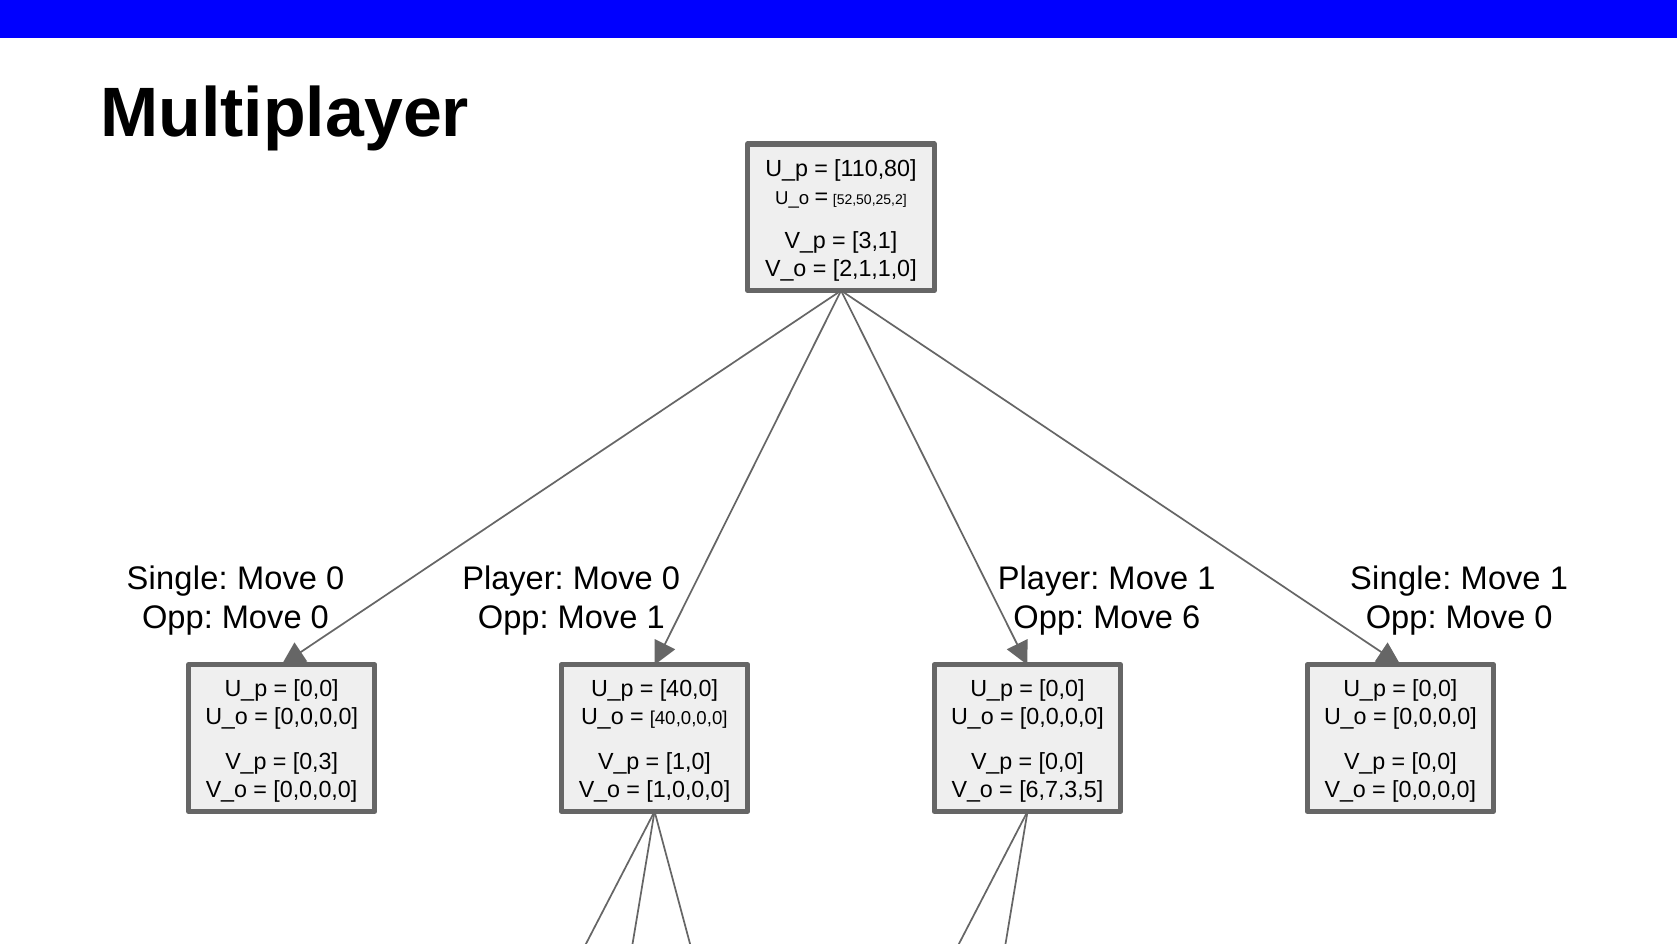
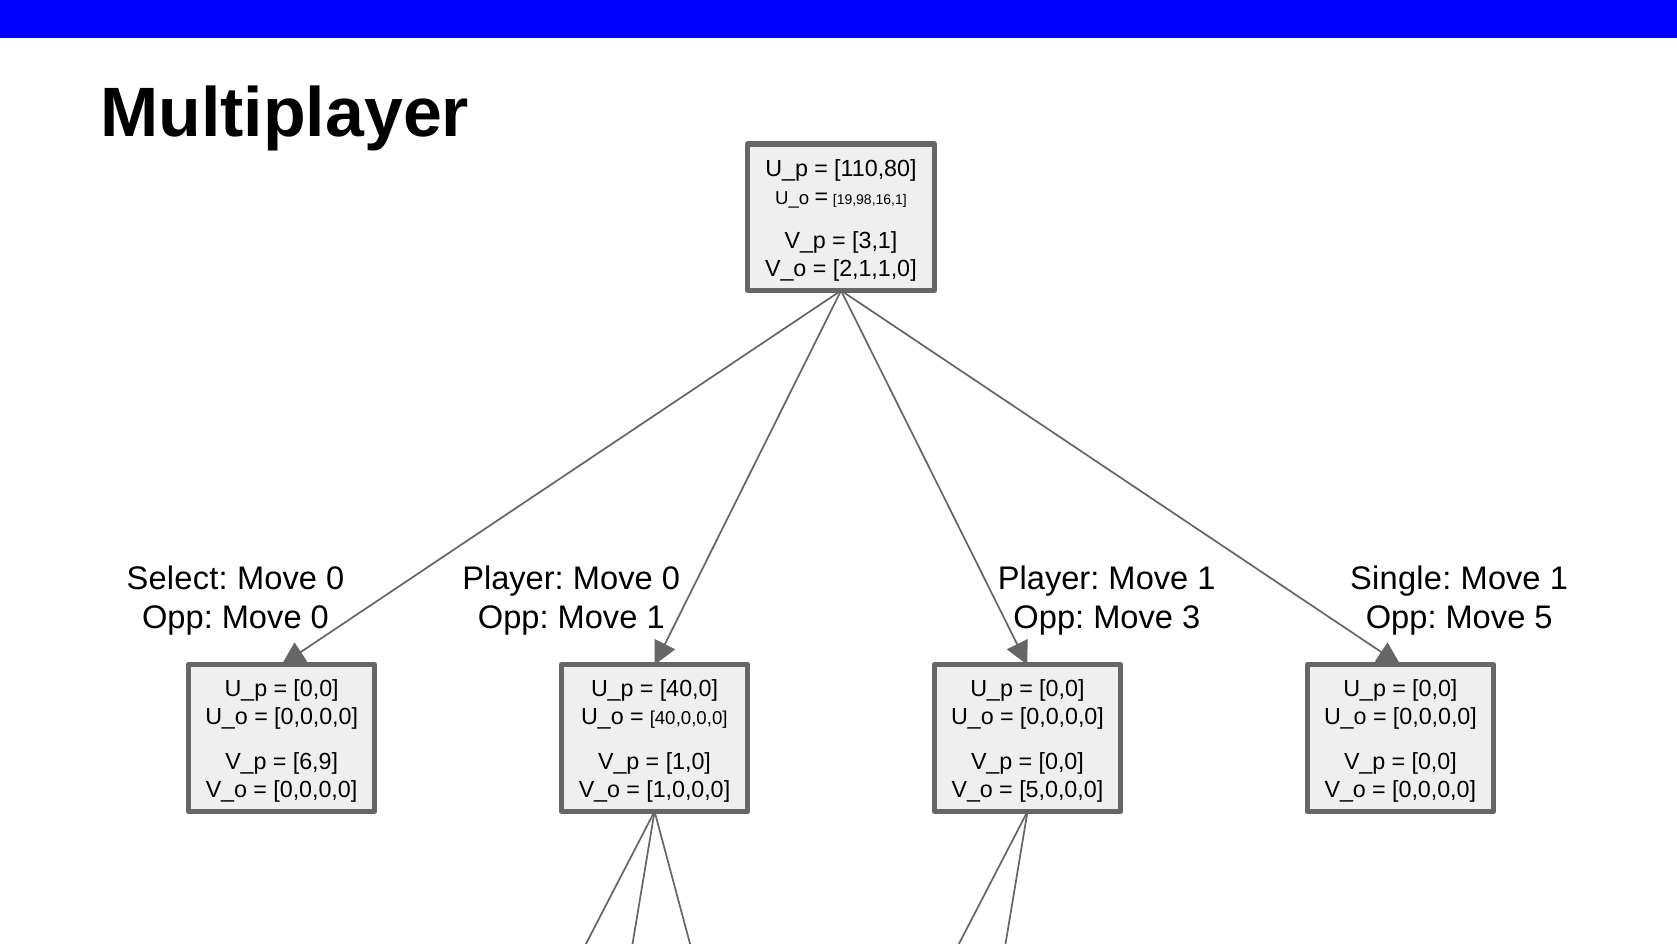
52,50,25,2: 52,50,25,2 -> 19,98,16,1 (870, 199)
Single: Single -> Select (177, 578)
6: 6 -> 3 (1191, 618)
0: 0 -> 5 (1543, 618)
0,3: 0,3 -> 6,9 (315, 762)
6,7,3,5: 6,7,3,5 -> 5,0,0,0 (1061, 790)
